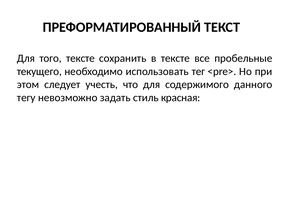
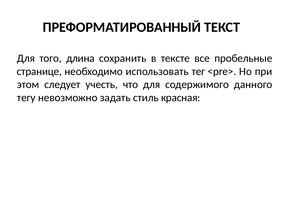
того тексте: тексте -> длина (80, 58)
текущего: текущего -> странице (39, 71)
